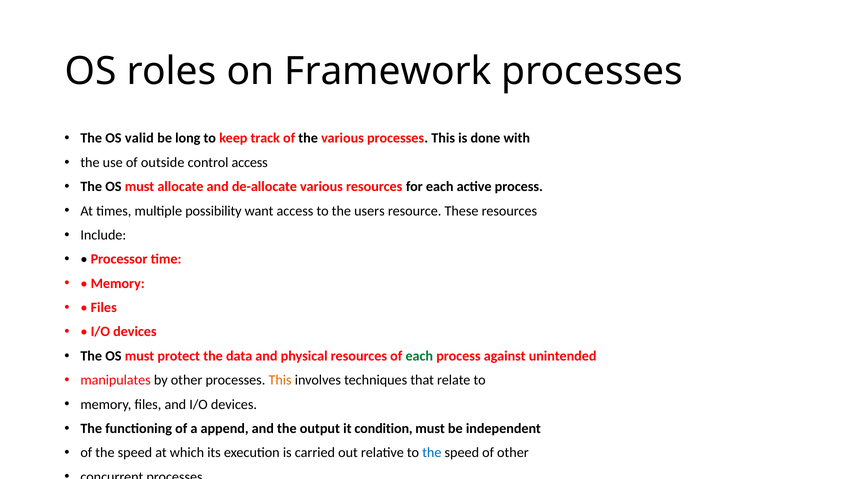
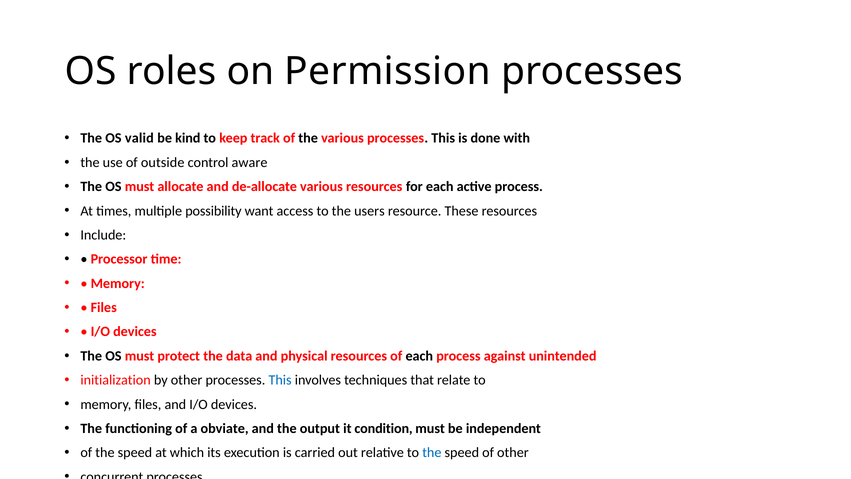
Framework: Framework -> Permission (388, 71)
long: long -> kind (188, 138)
control access: access -> aware (250, 162)
each colour: green -> black (419, 356)
manipulates: manipulates -> initialization (116, 380)
This colour: orange -> blue (280, 380)
append: append -> obviate (225, 428)
